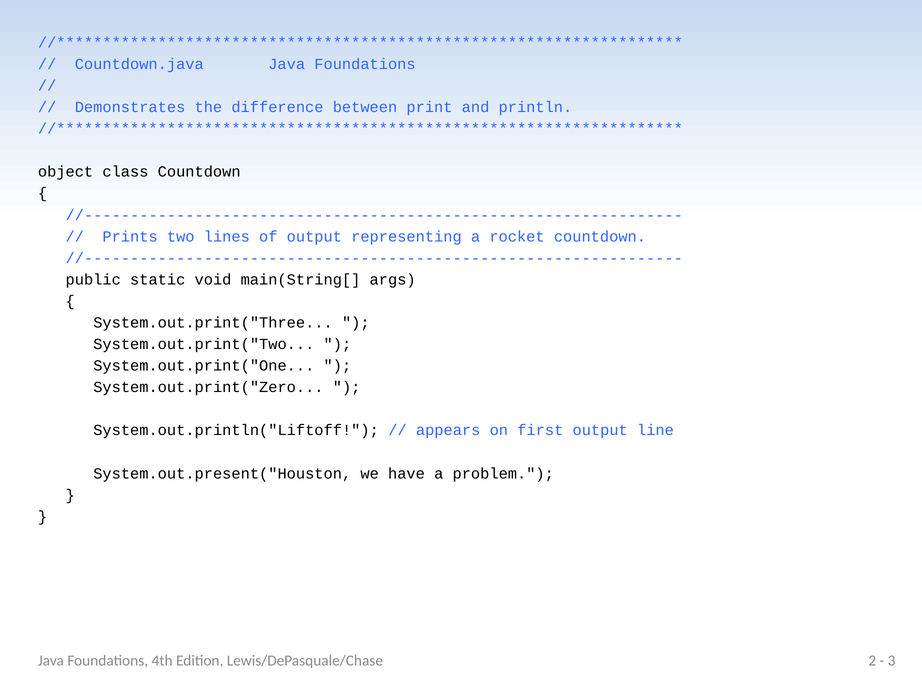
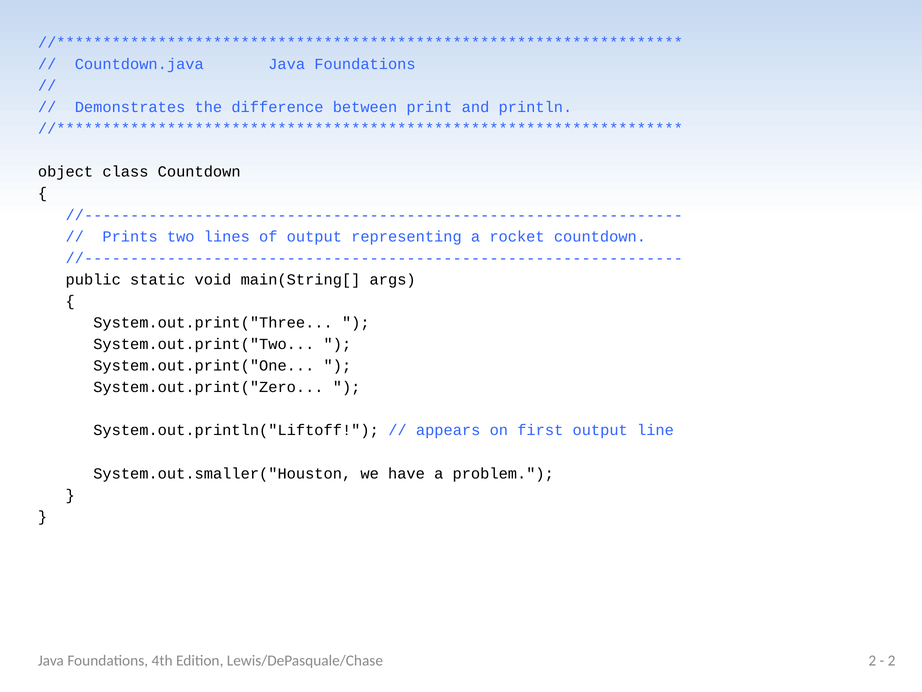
System.out.present("Houston: System.out.present("Houston -> System.out.smaller("Houston (222, 473)
3: 3 -> 2 (892, 660)
